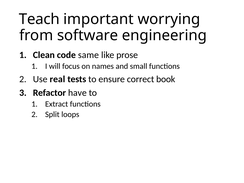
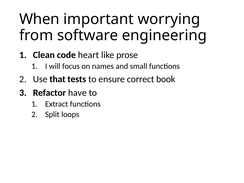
Teach: Teach -> When (39, 19)
same: same -> heart (88, 55)
real: real -> that (58, 79)
